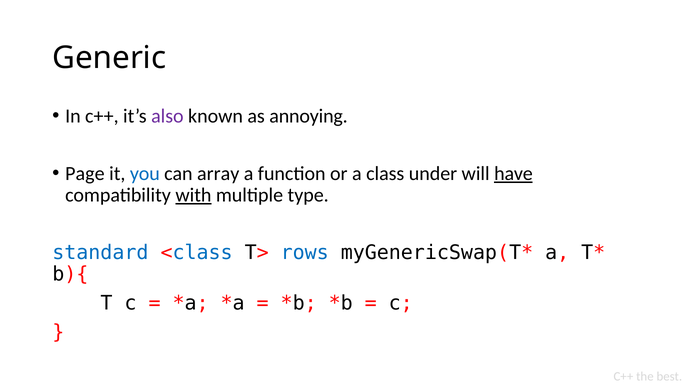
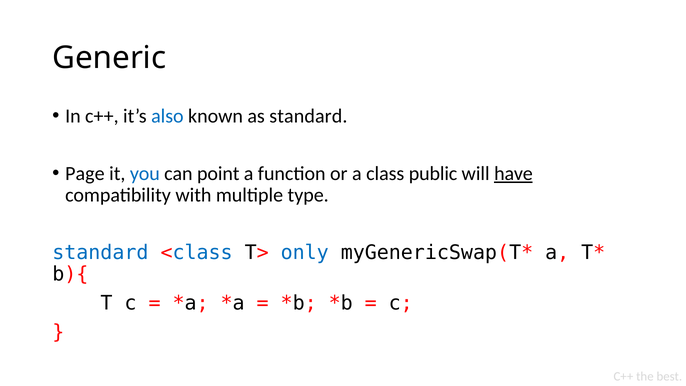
also colour: purple -> blue (167, 116)
as annoying: annoying -> standard (308, 116)
array: array -> point (218, 174)
under: under -> public (433, 174)
with underline: present -> none (193, 195)
rows: rows -> only (305, 253)
